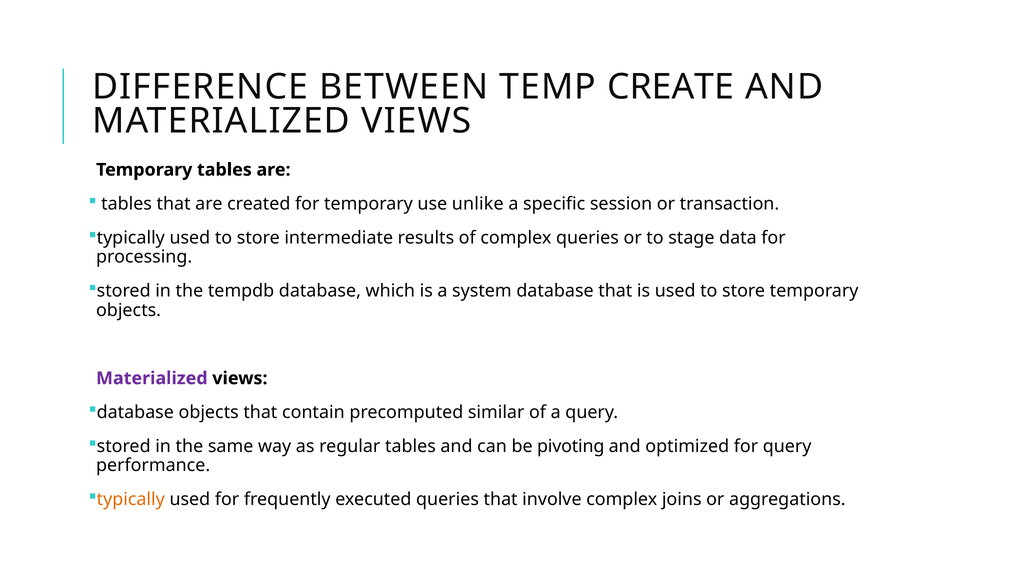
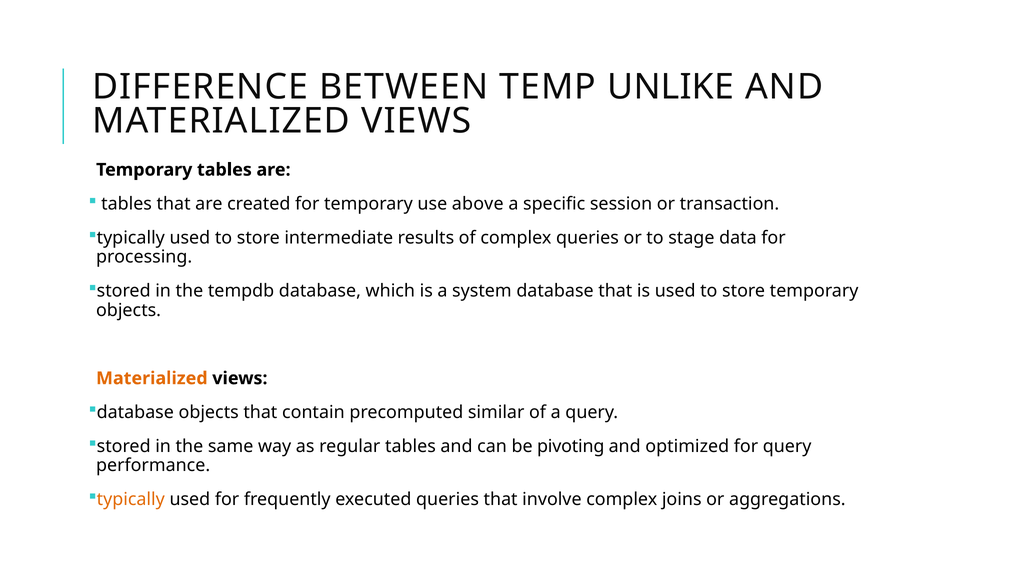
CREATE: CREATE -> UNLIKE (671, 87)
unlike: unlike -> above (478, 204)
Materialized colour: purple -> orange (152, 379)
